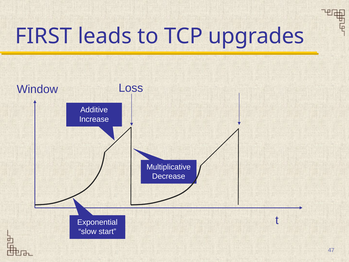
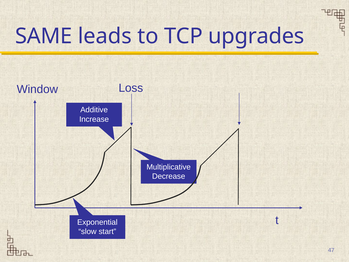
FIRST: FIRST -> SAME (44, 36)
